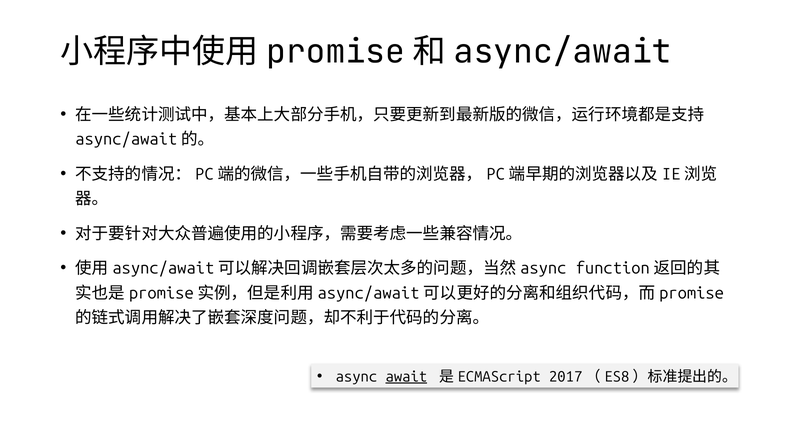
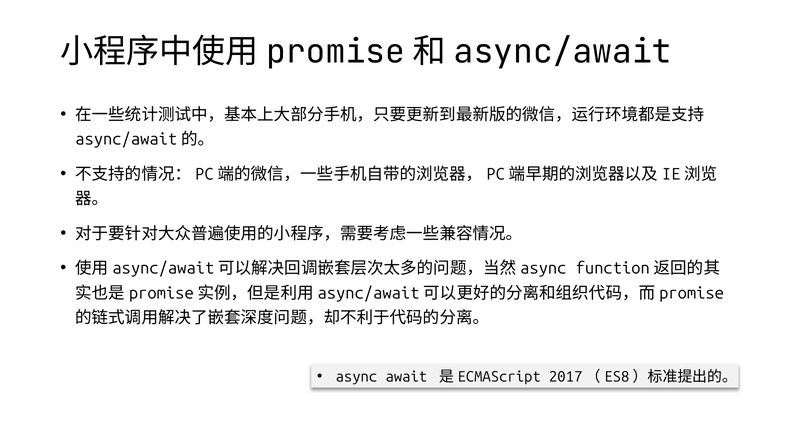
await underline: present -> none (406, 377)
